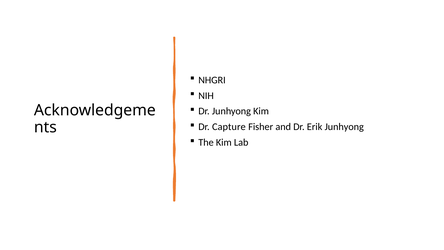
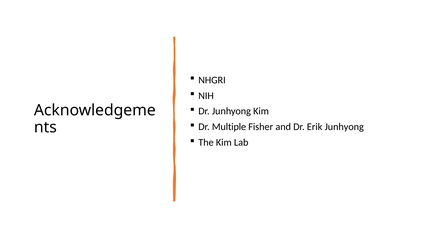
Capture: Capture -> Multiple (229, 127)
